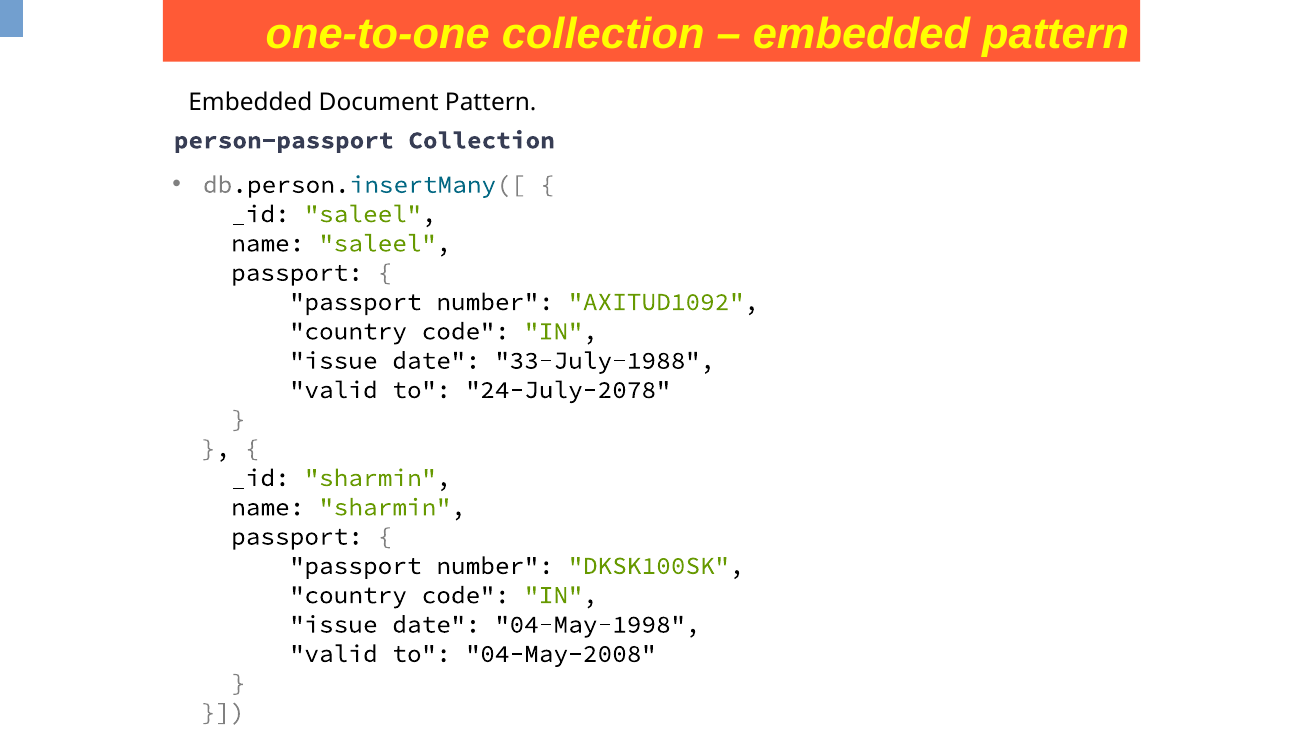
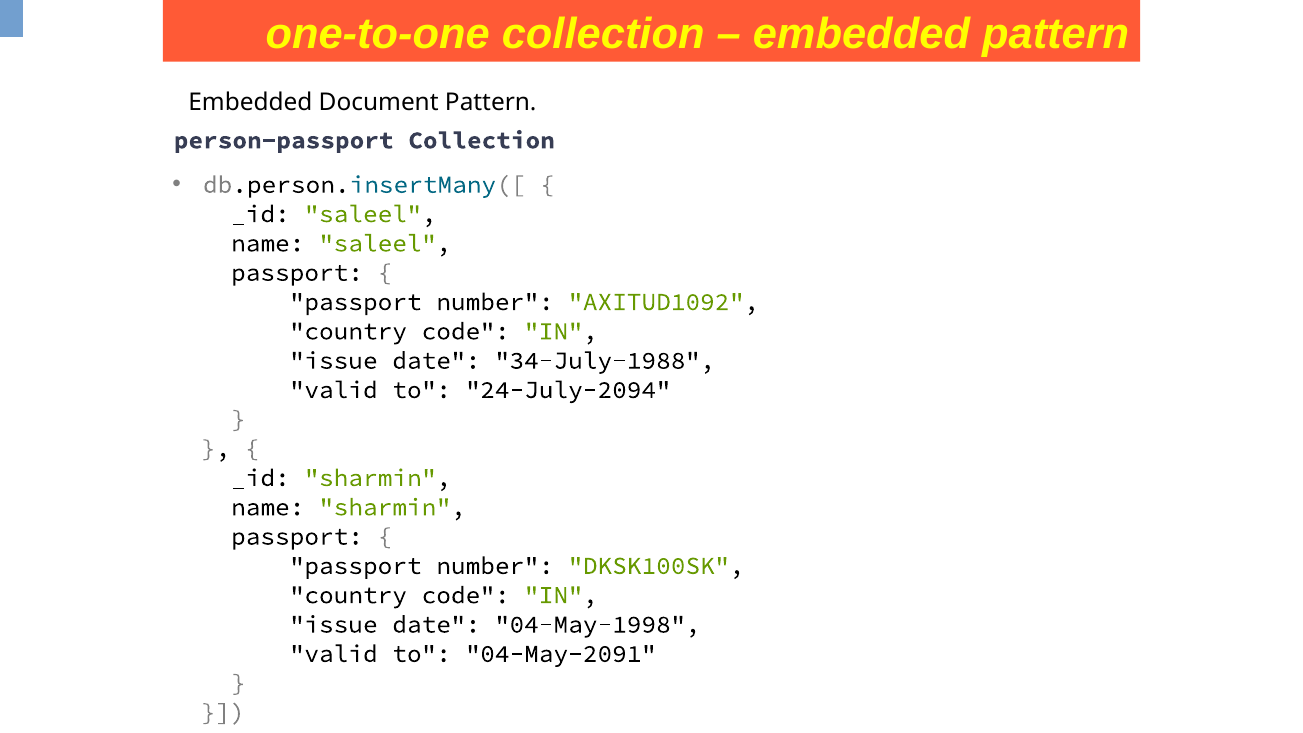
33-July-1988: 33-July-1988 -> 34-July-1988 (605, 361)
24-July-2078: 24-July-2078 -> 24-July-2094 (568, 390)
04-May-2008: 04-May-2008 -> 04-May-2091 (561, 654)
